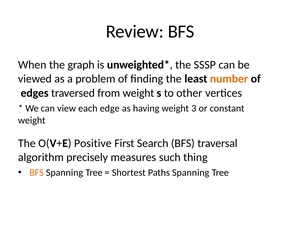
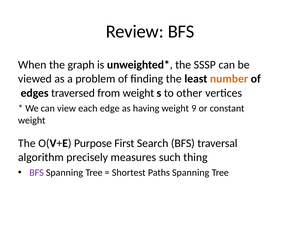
3: 3 -> 9 (194, 108)
Positive: Positive -> Purpose (93, 143)
BFS colour: orange -> purple (37, 172)
